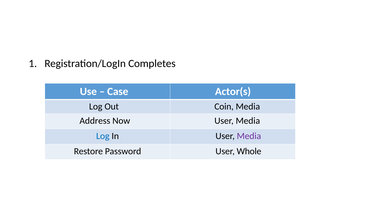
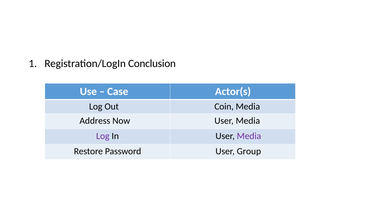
Completes: Completes -> Conclusion (152, 64)
Log colour: blue -> purple (103, 136)
Whole: Whole -> Group (249, 152)
